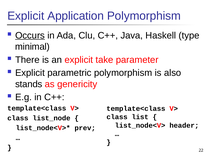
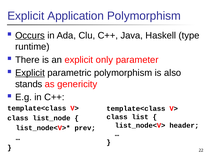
minimal: minimal -> runtime (32, 47)
take: take -> only (104, 60)
Explicit underline: none -> present (30, 73)
